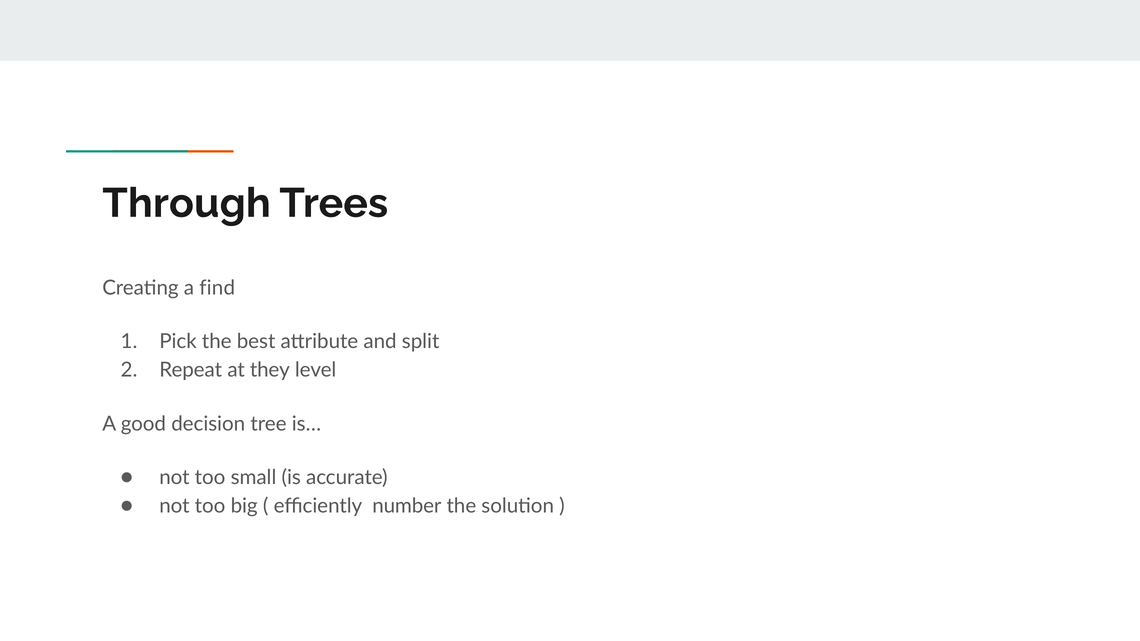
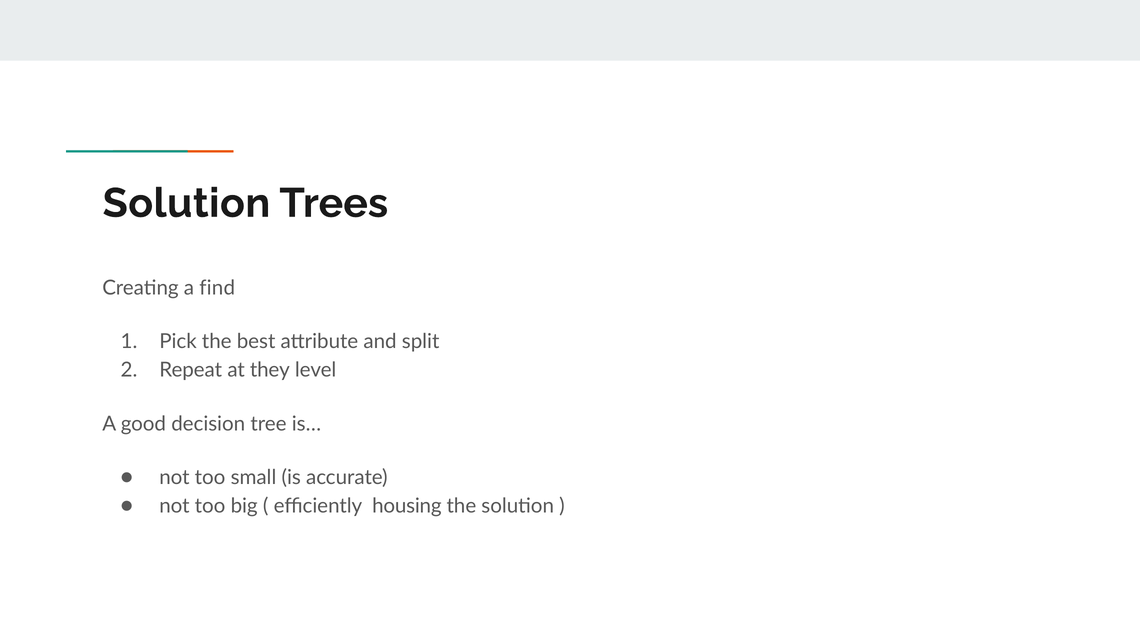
Through: Through -> Solution (186, 203)
number: number -> housing (407, 506)
